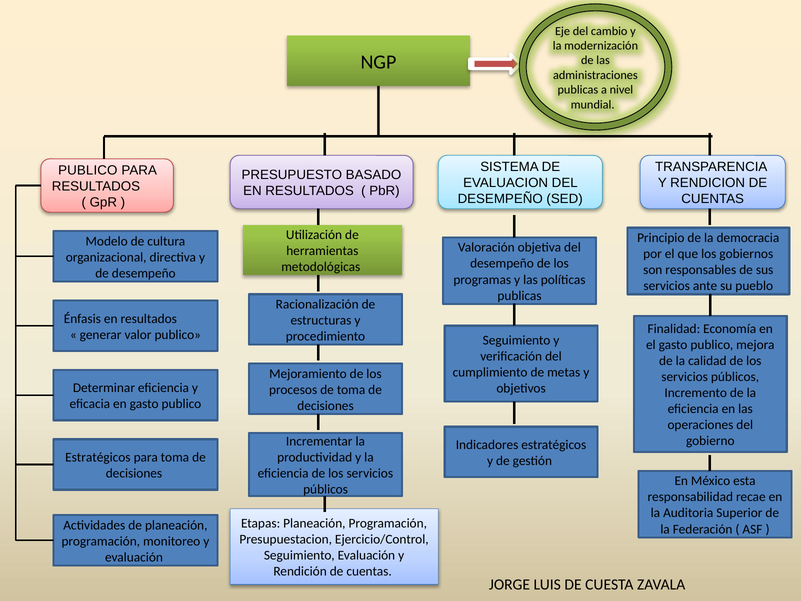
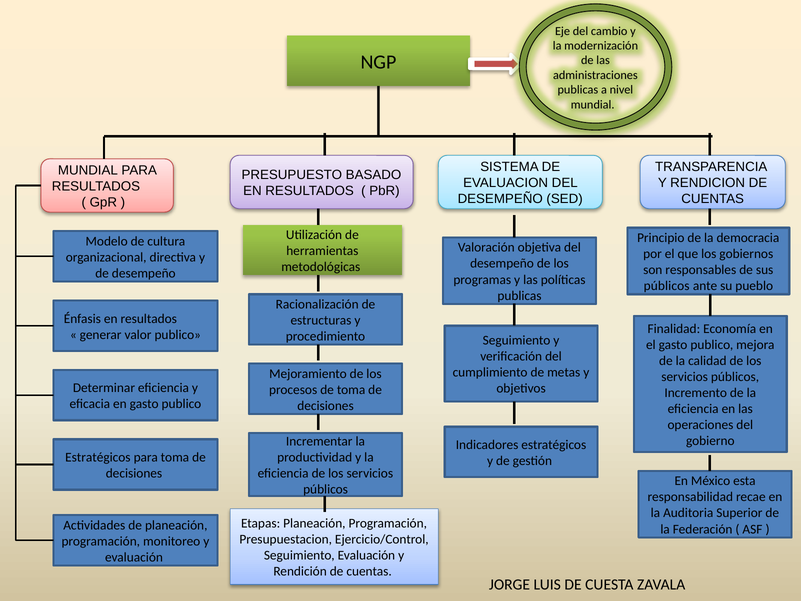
PUBLICO: PUBLICO -> MUNDIAL (88, 170)
servicios: servicios -> públicos (667, 286)
